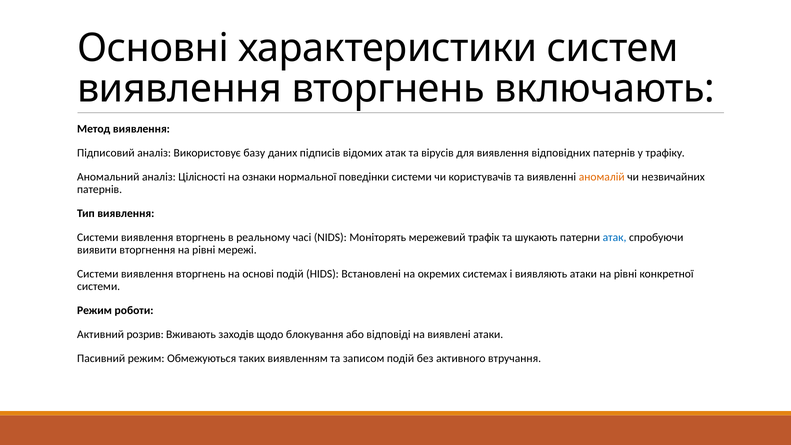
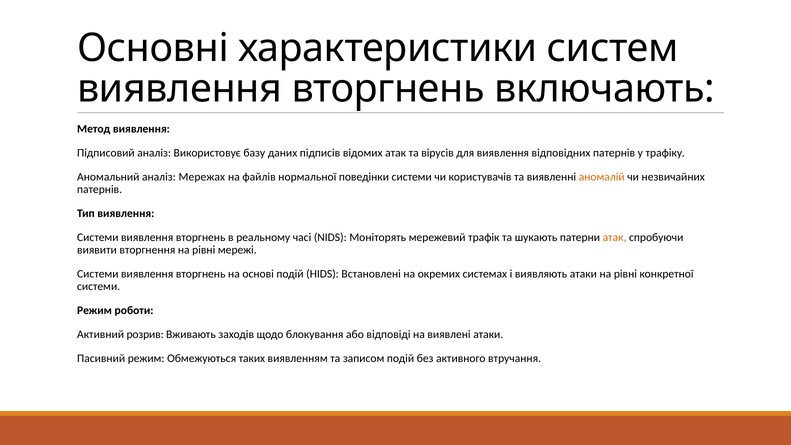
Цілісності: Цілісності -> Мережах (202, 177)
ознаки: ознаки -> файлів (259, 177)
атак colour: blue -> orange (615, 237)
